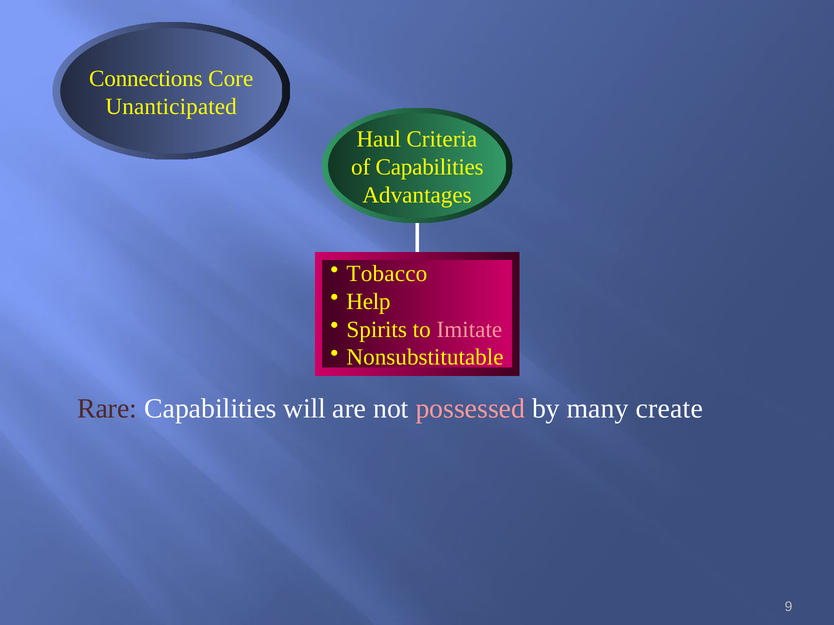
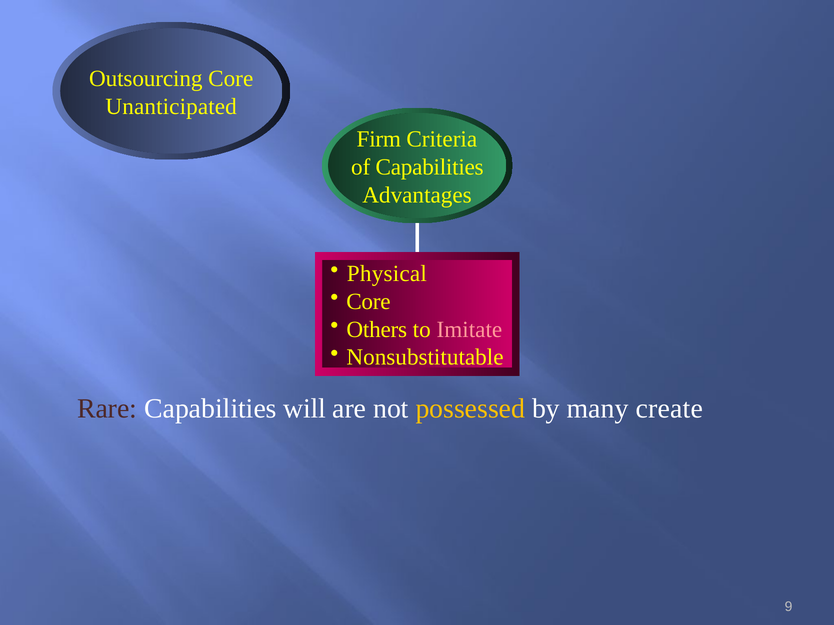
Connections: Connections -> Outsourcing (146, 79)
Haul: Haul -> Firm (379, 139)
Tobacco: Tobacco -> Physical (387, 274)
Help: Help -> Core (368, 302)
Spirits: Spirits -> Others (377, 330)
possessed colour: pink -> yellow (470, 409)
